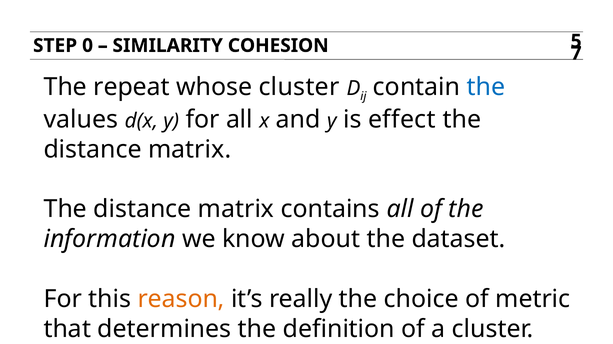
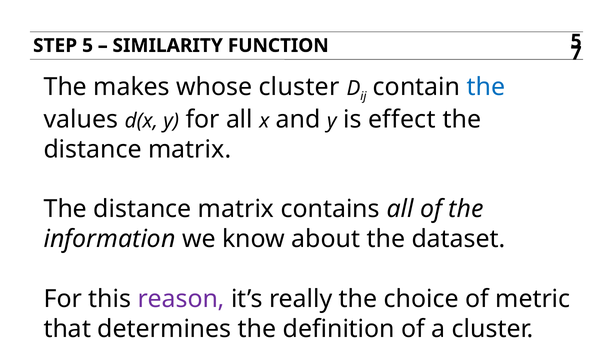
STEP 0: 0 -> 5 (88, 46)
COHESION: COHESION -> FUNCTION (278, 46)
repeat: repeat -> makes (132, 87)
reason colour: orange -> purple (181, 299)
